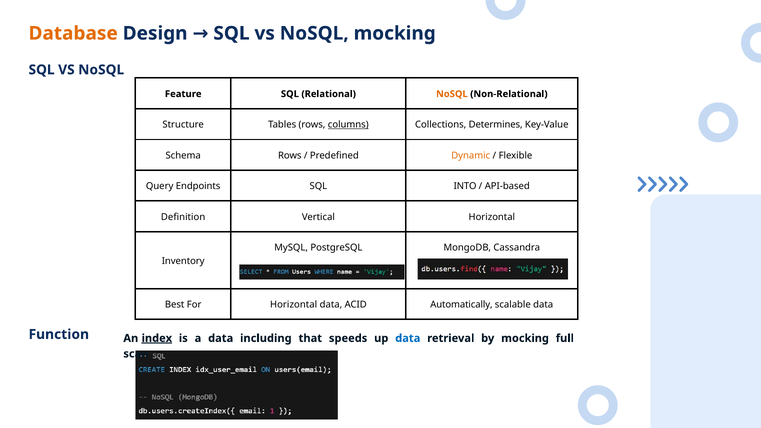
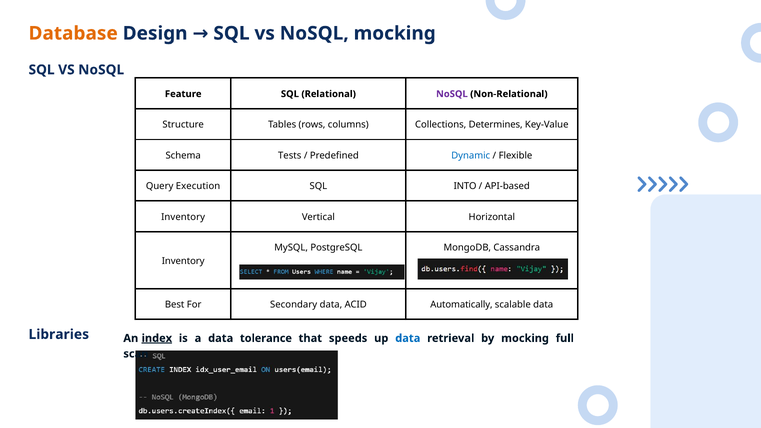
NoSQL colour: orange -> purple (452, 94)
columns underline: present -> none (348, 125)
Schema Rows: Rows -> Tests (290, 156)
Dynamic colour: orange -> blue (471, 156)
Endpoints: Endpoints -> Execution (198, 186)
Definition: Definition -> Inventory (183, 217)
For Horizontal: Horizontal -> Secondary (294, 305)
Function: Function -> Libraries (59, 334)
including: including -> tolerance (266, 338)
